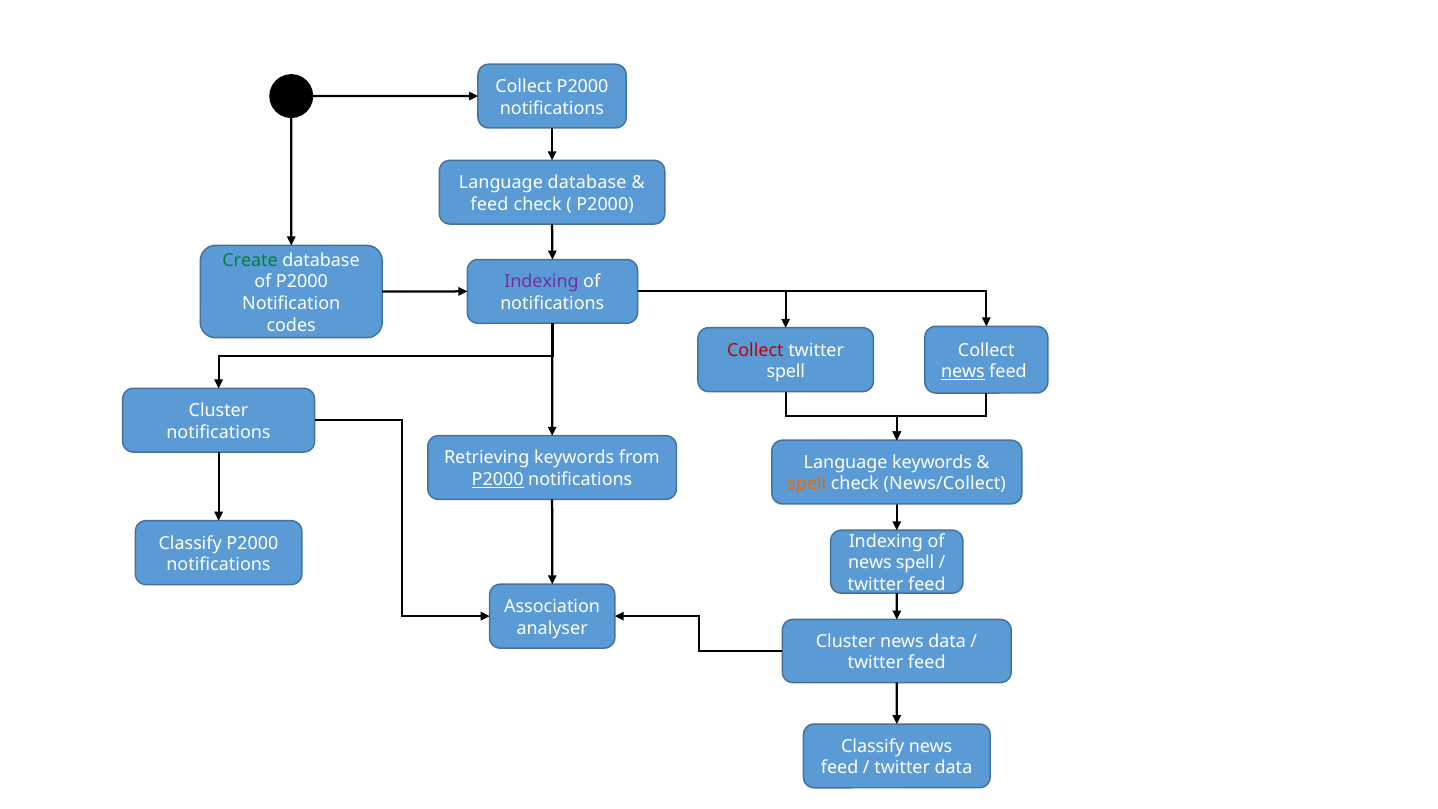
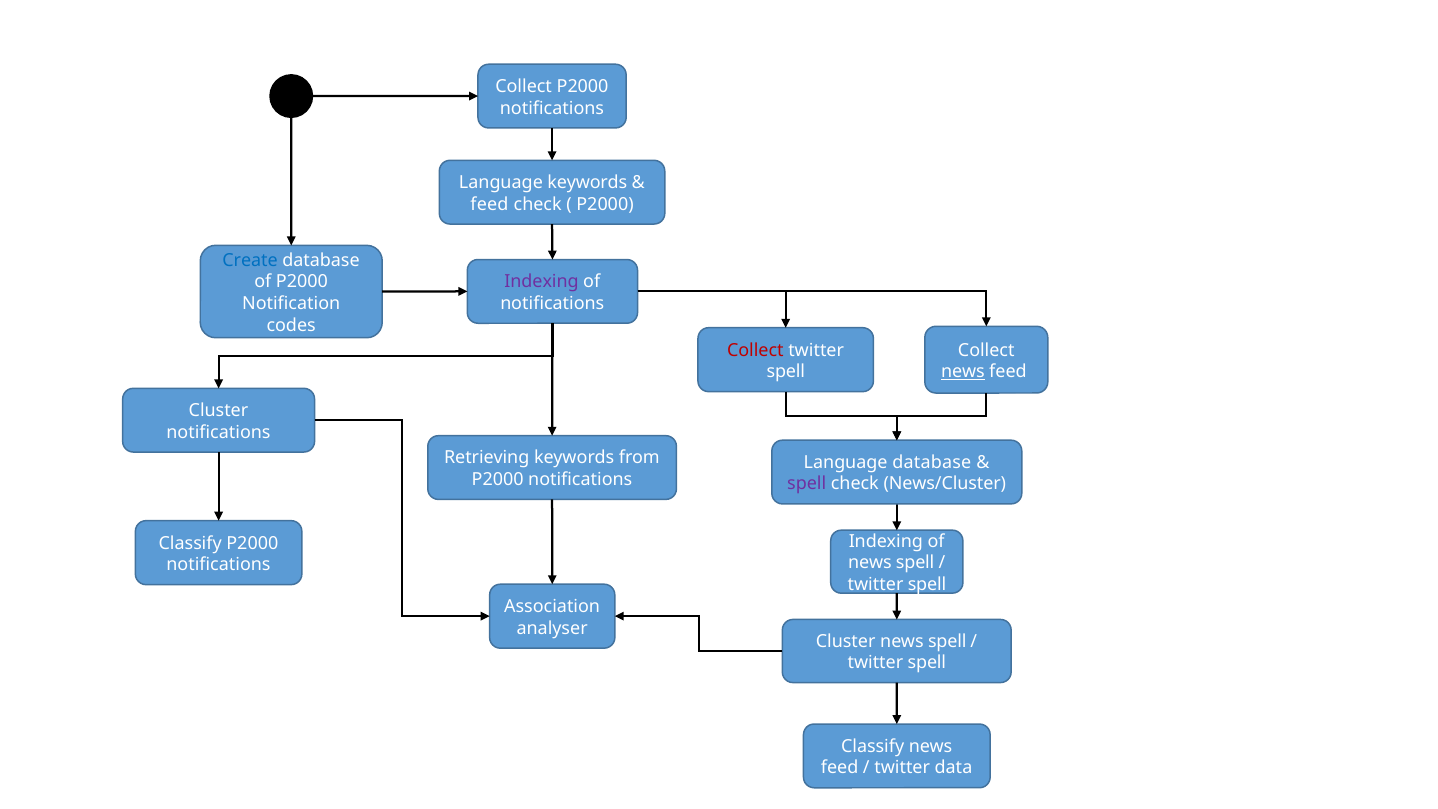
Language database: database -> keywords (587, 183)
Create colour: green -> blue (250, 260)
Language keywords: keywords -> database (932, 462)
P2000 underline: present -> none (498, 479)
spell colour: orange -> purple (807, 484)
News/Collect: News/Collect -> News/Cluster (945, 484)
feed: feed -> spell (927, 584)
Cluster news data: data -> spell (947, 641)
feed: feed -> spell (927, 663)
